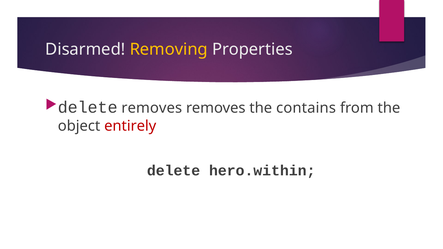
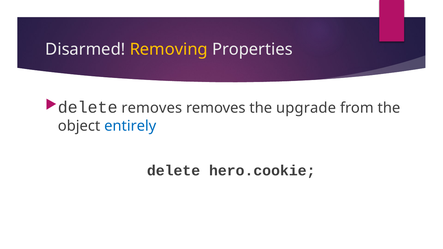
contains: contains -> upgrade (306, 108)
entirely colour: red -> blue (130, 126)
hero.within: hero.within -> hero.cookie (262, 171)
